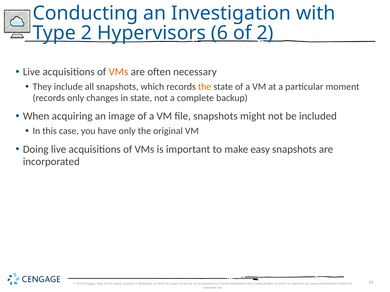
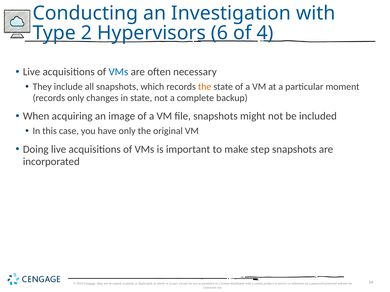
of 2: 2 -> 4 (265, 33)
VMs colour: orange -> blue (118, 72)
easy: easy -> step (260, 149)
